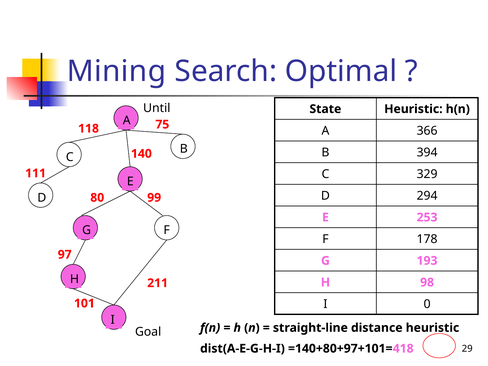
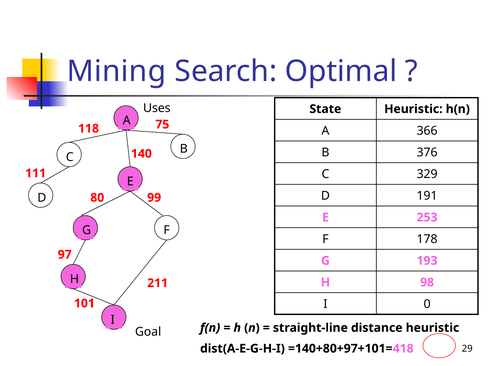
Until: Until -> Uses (157, 108)
394: 394 -> 376 (427, 152)
294: 294 -> 191 (427, 196)
